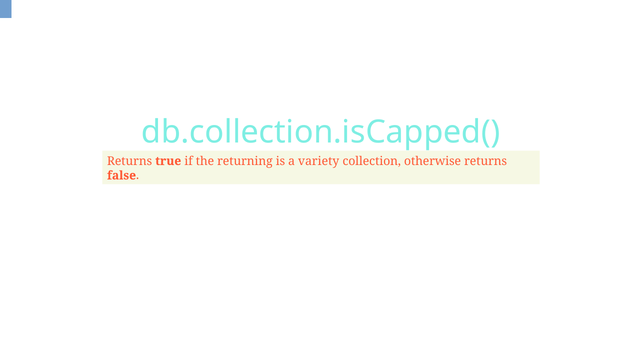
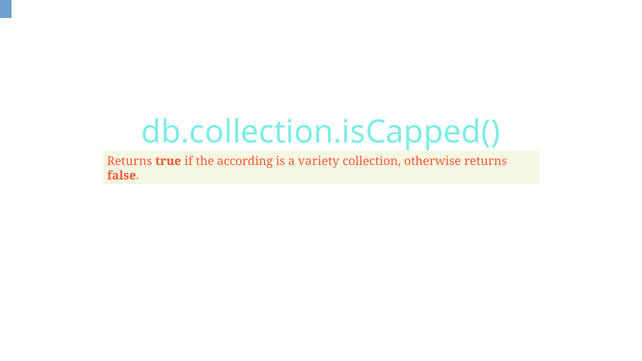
returning: returning -> according (245, 161)
